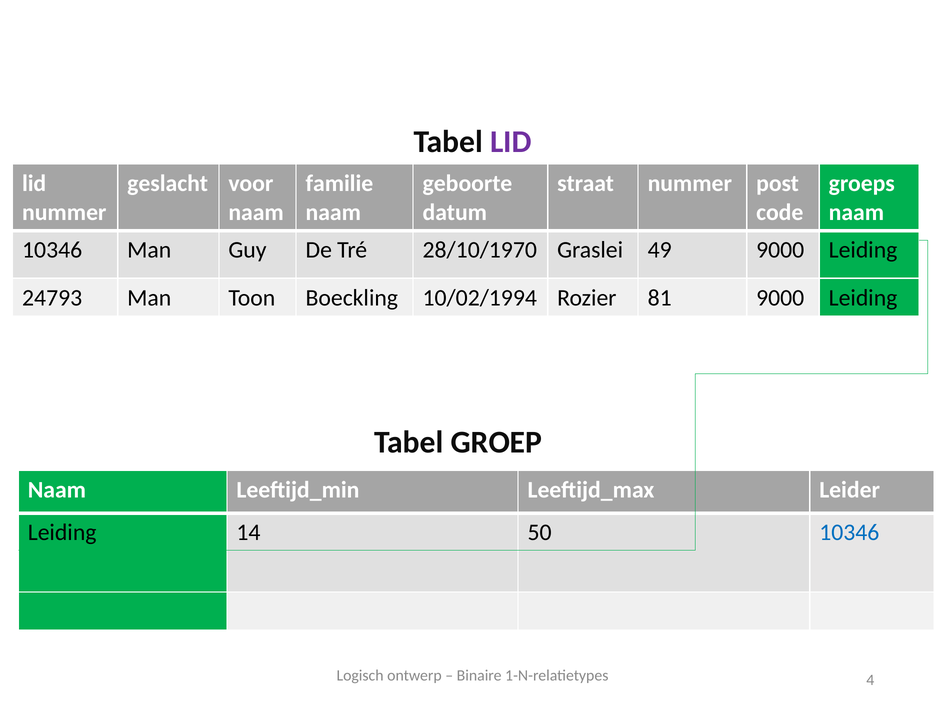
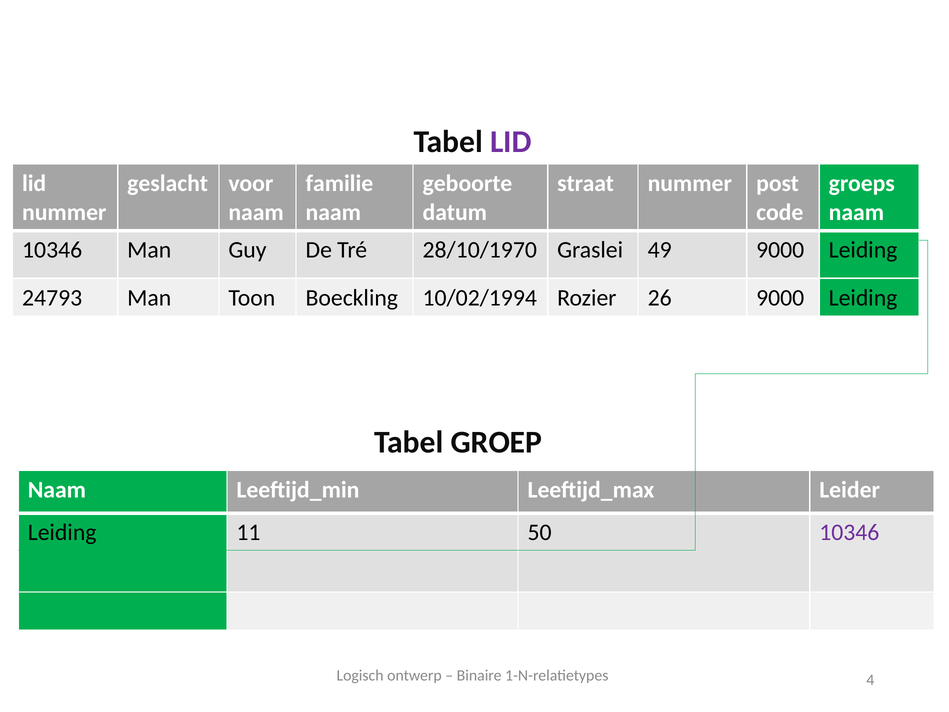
81: 81 -> 26 (660, 298)
14: 14 -> 11 (248, 532)
10346 colour: blue -> purple (849, 532)
